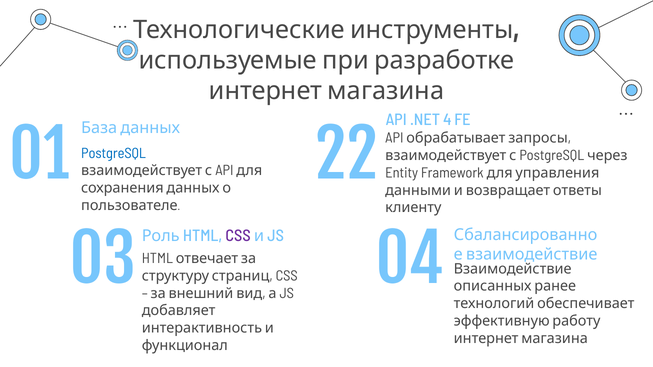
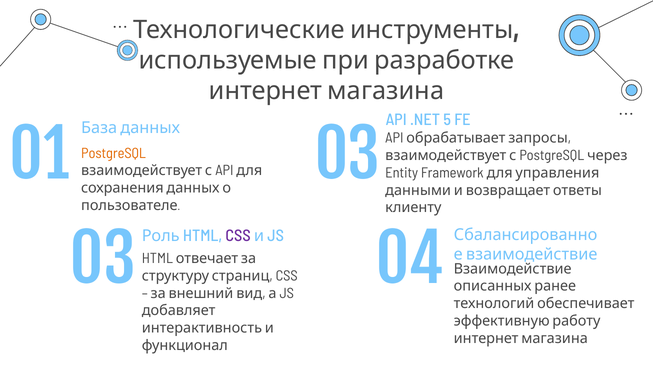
4: 4 -> 5 (447, 120)
01 22: 22 -> 03 (347, 157)
PostgreSQL colour: blue -> orange (114, 153)
